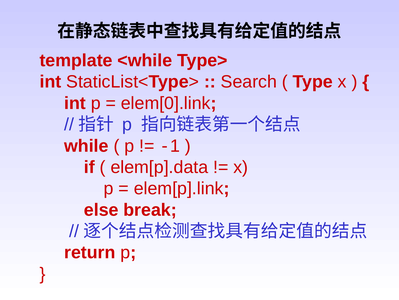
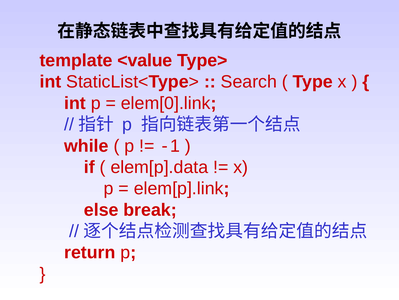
<while: <while -> <value (145, 60)
